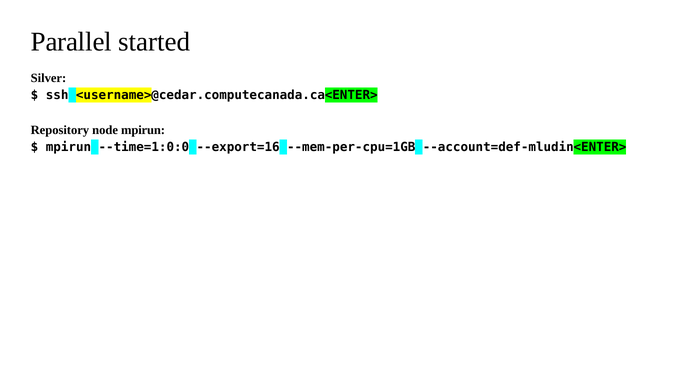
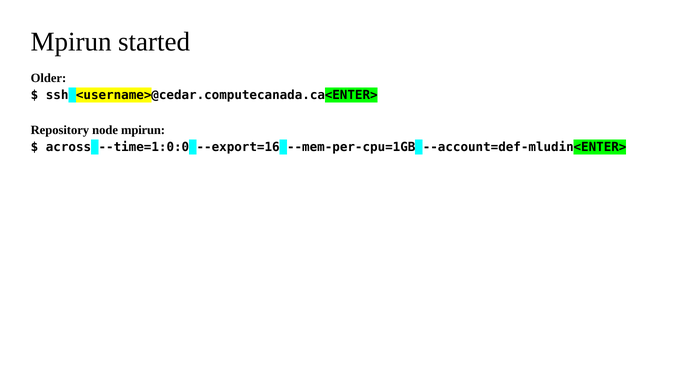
Parallel: Parallel -> Mpirun (71, 42)
Silver: Silver -> Older (48, 78)
mpirun: mpirun -> across (68, 147)
